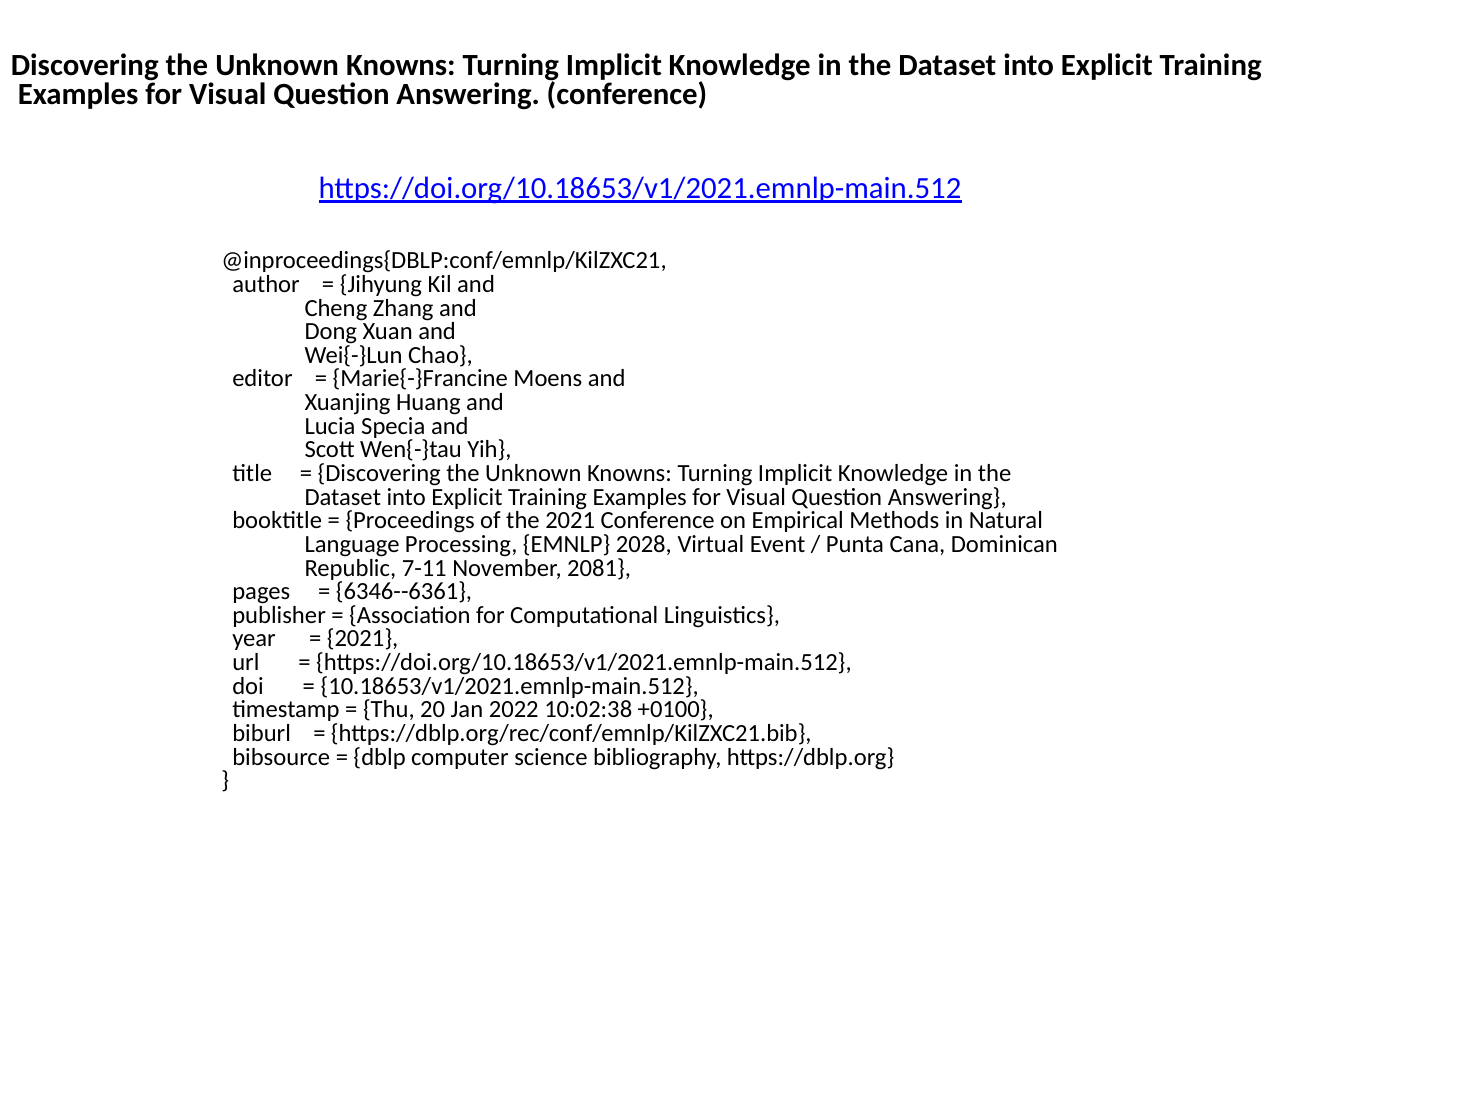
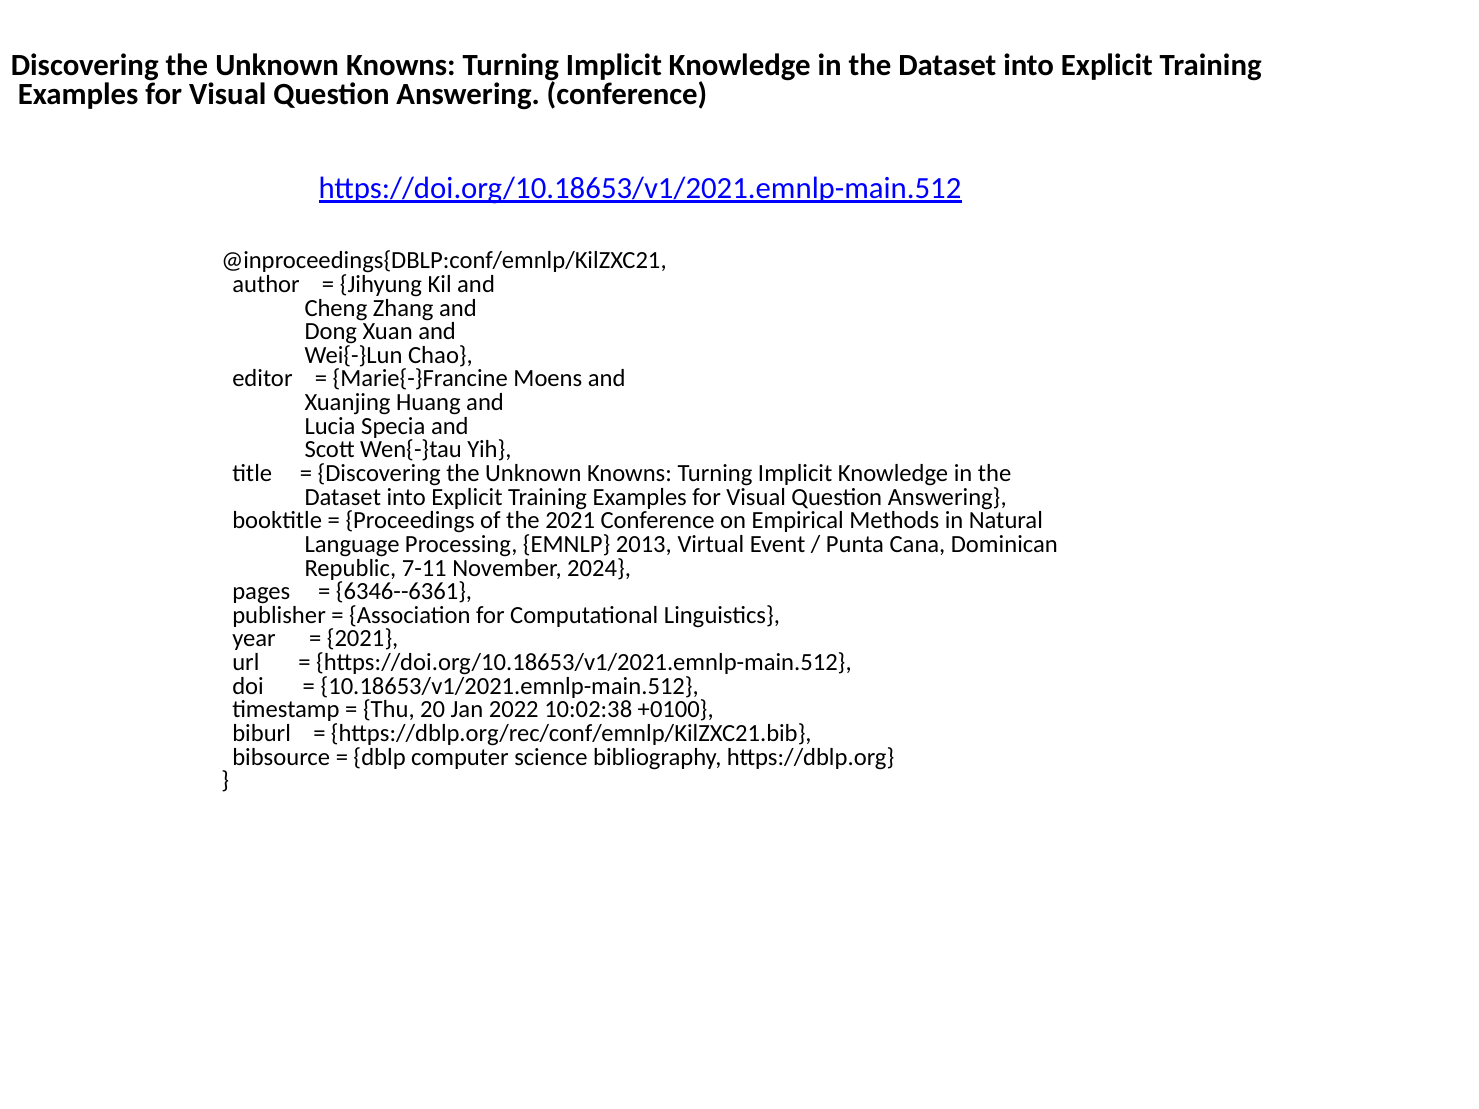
2028: 2028 -> 2013 (644, 544)
2081: 2081 -> 2024 (599, 568)
